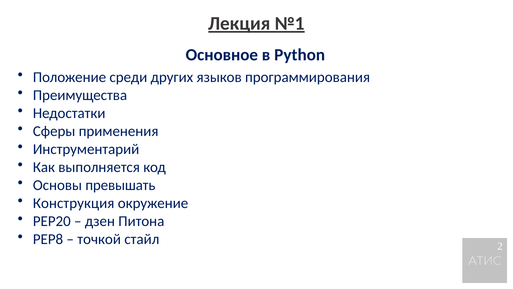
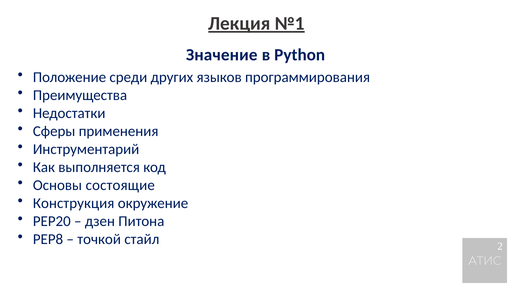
Основное: Основное -> Значение (222, 55)
превышать: превышать -> состоящие (120, 185)
